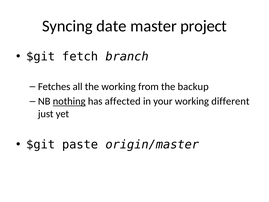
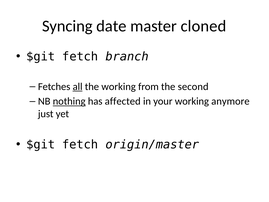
project: project -> cloned (203, 26)
all underline: none -> present (78, 87)
backup: backup -> second (193, 87)
different: different -> anymore (230, 101)
paste: paste -> fetch (80, 144)
